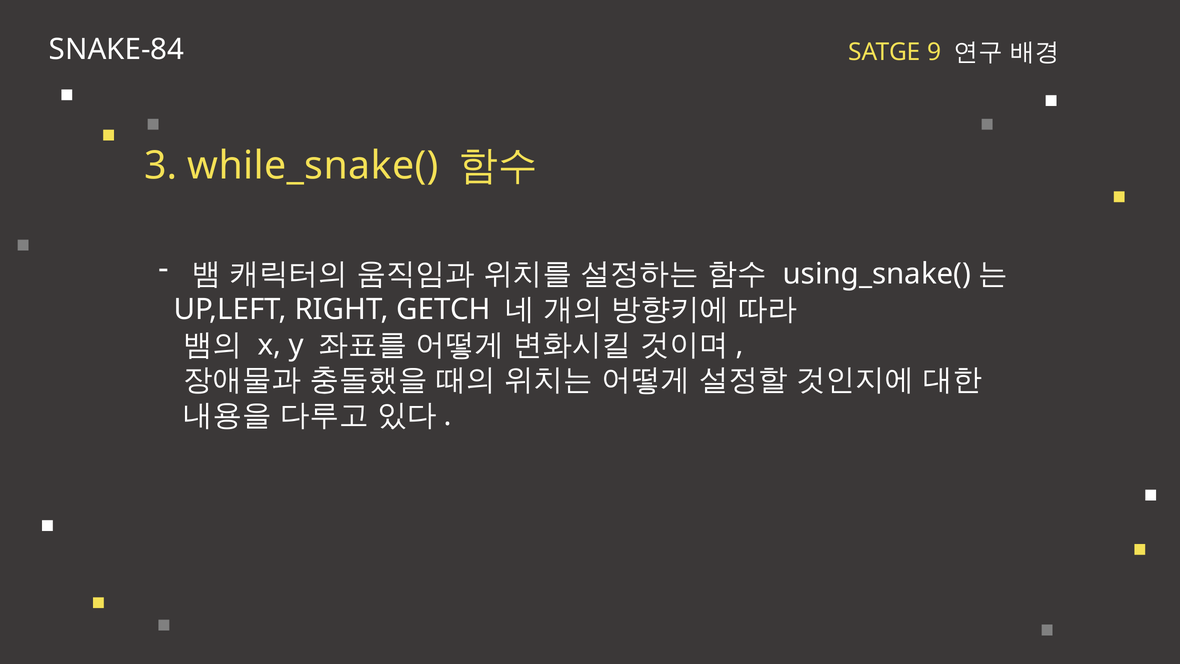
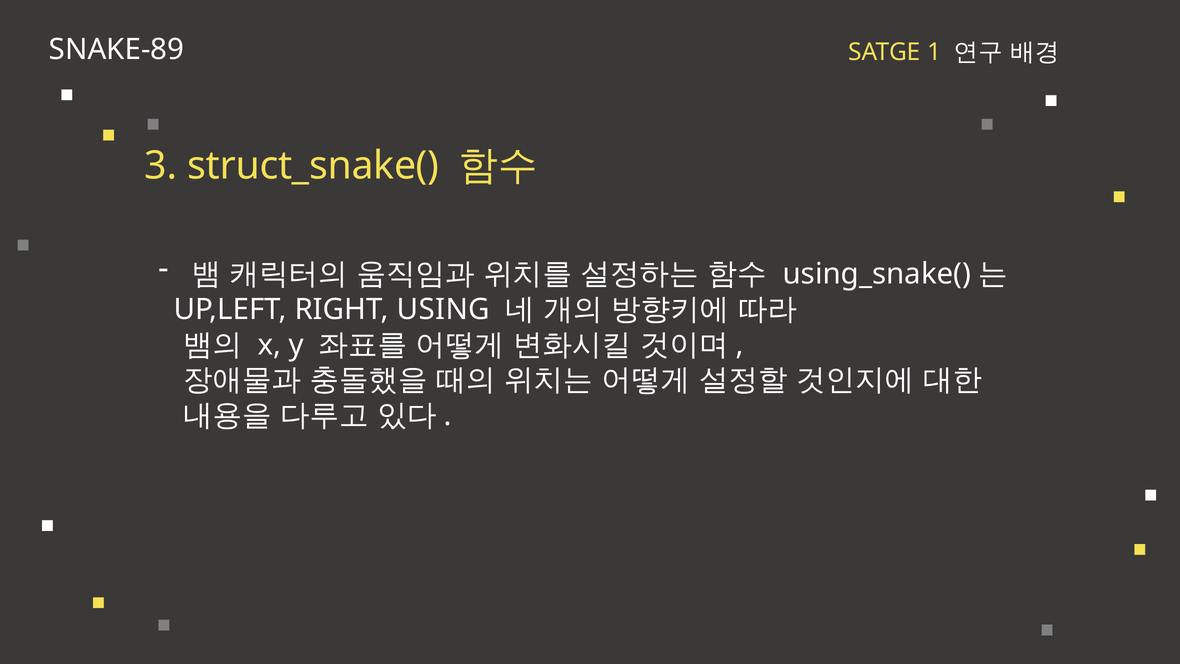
SNAKE-84: SNAKE-84 -> SNAKE-89 (117, 50)
9: 9 -> 1 (934, 52)
while_snake(: while_snake( -> struct_snake( (313, 166)
GETCH: GETCH -> USING (443, 309)
